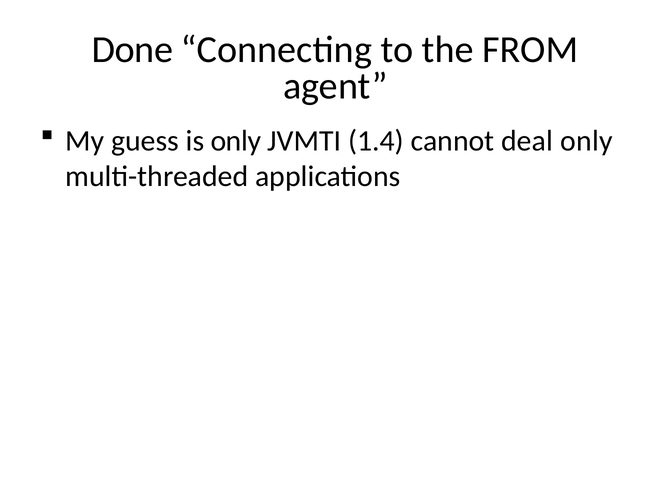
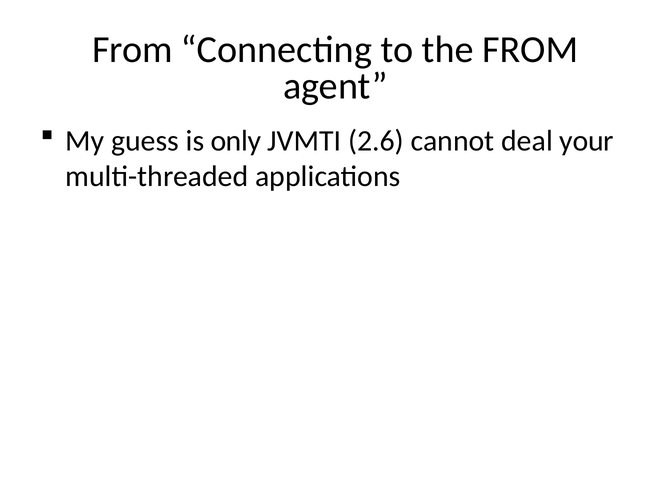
Done: Done -> From (132, 49)
1.4: 1.4 -> 2.6 (376, 141)
deal only: only -> your (587, 141)
